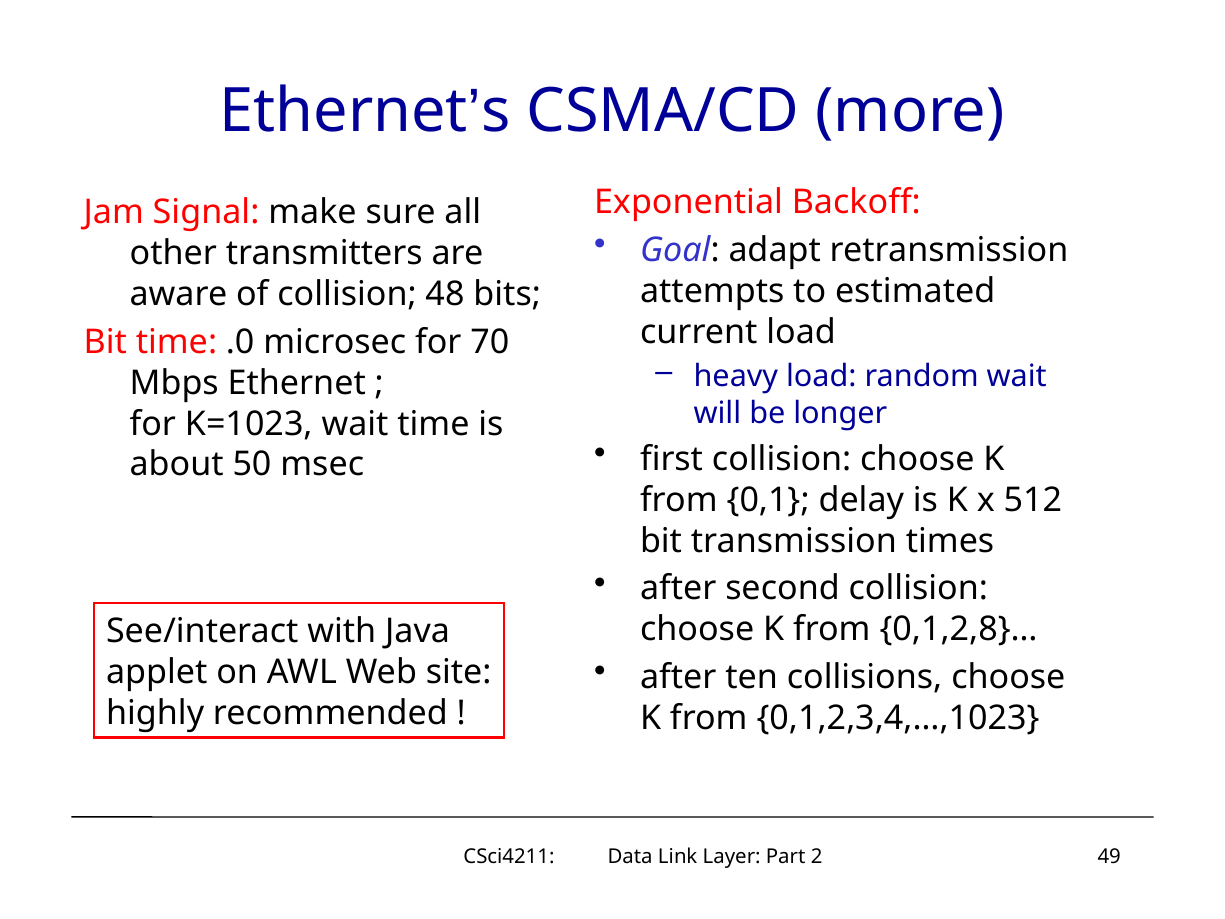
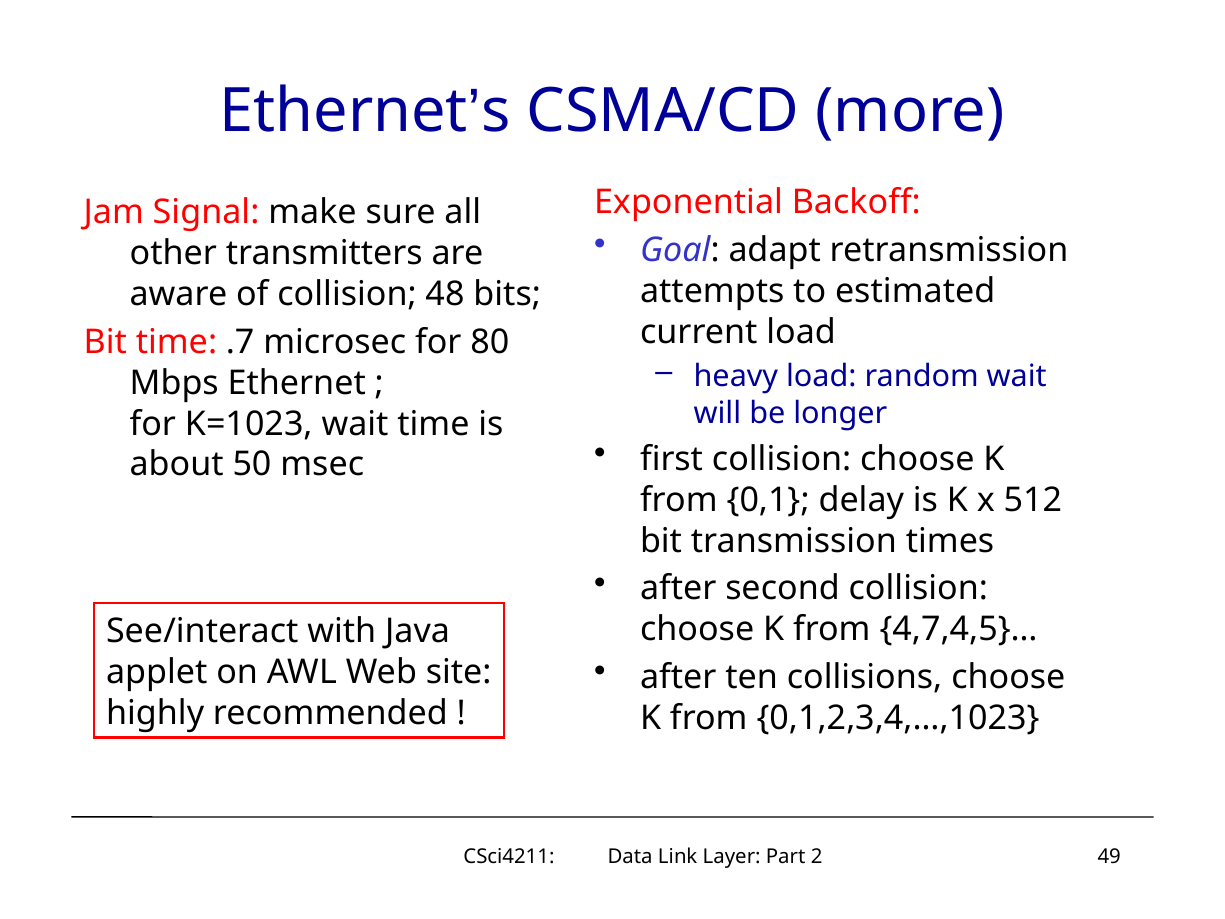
.0: .0 -> .7 (240, 342)
70: 70 -> 80 (490, 342)
0,1,2,8}…: 0,1,2,8}… -> 4,7,4,5}… (959, 629)
